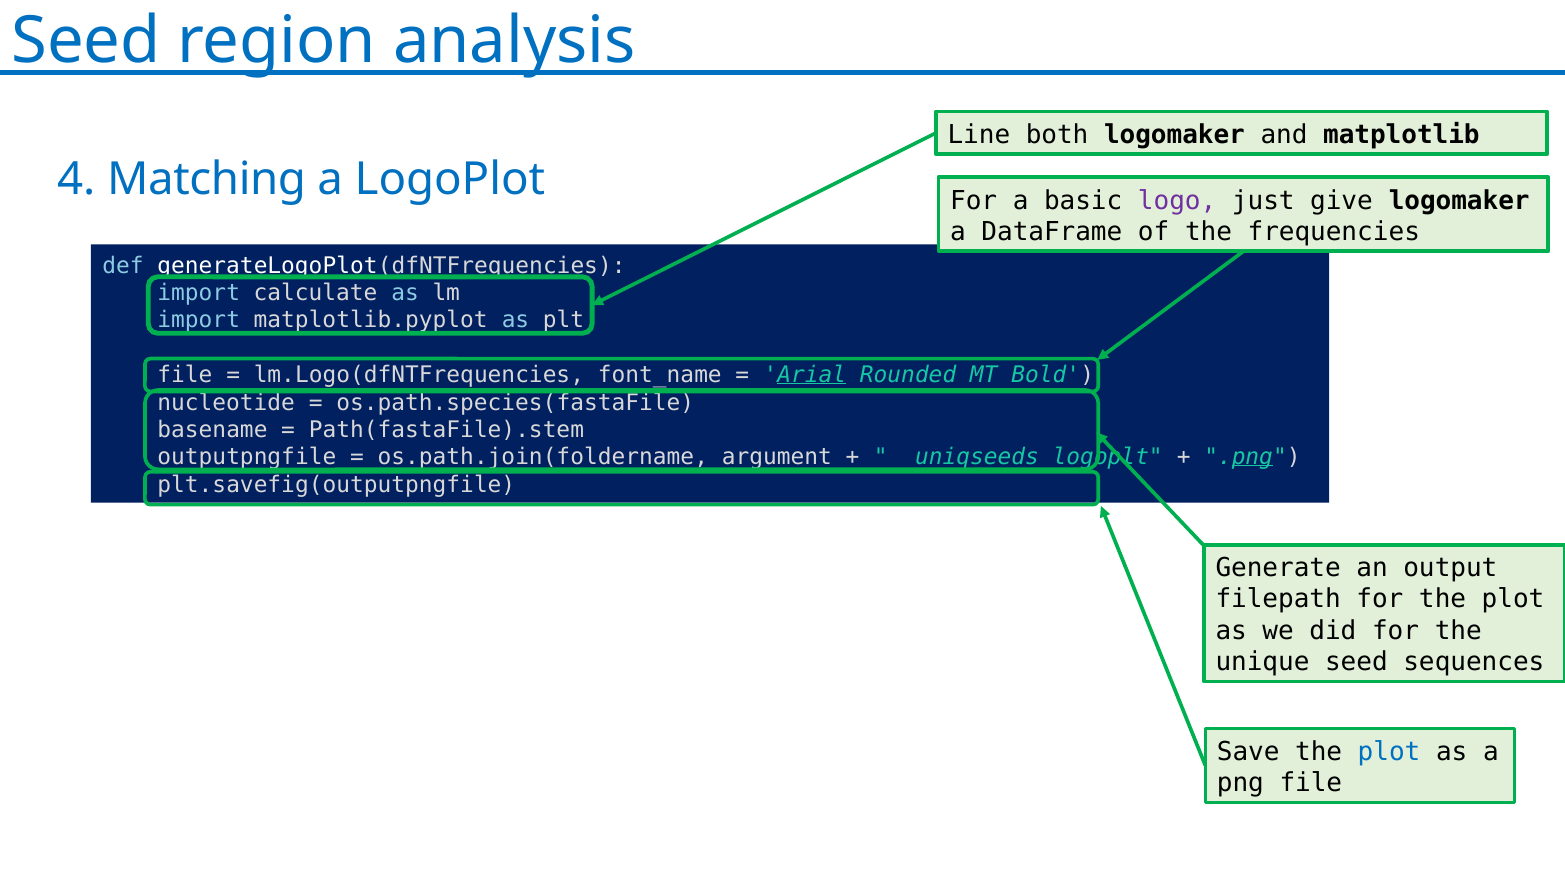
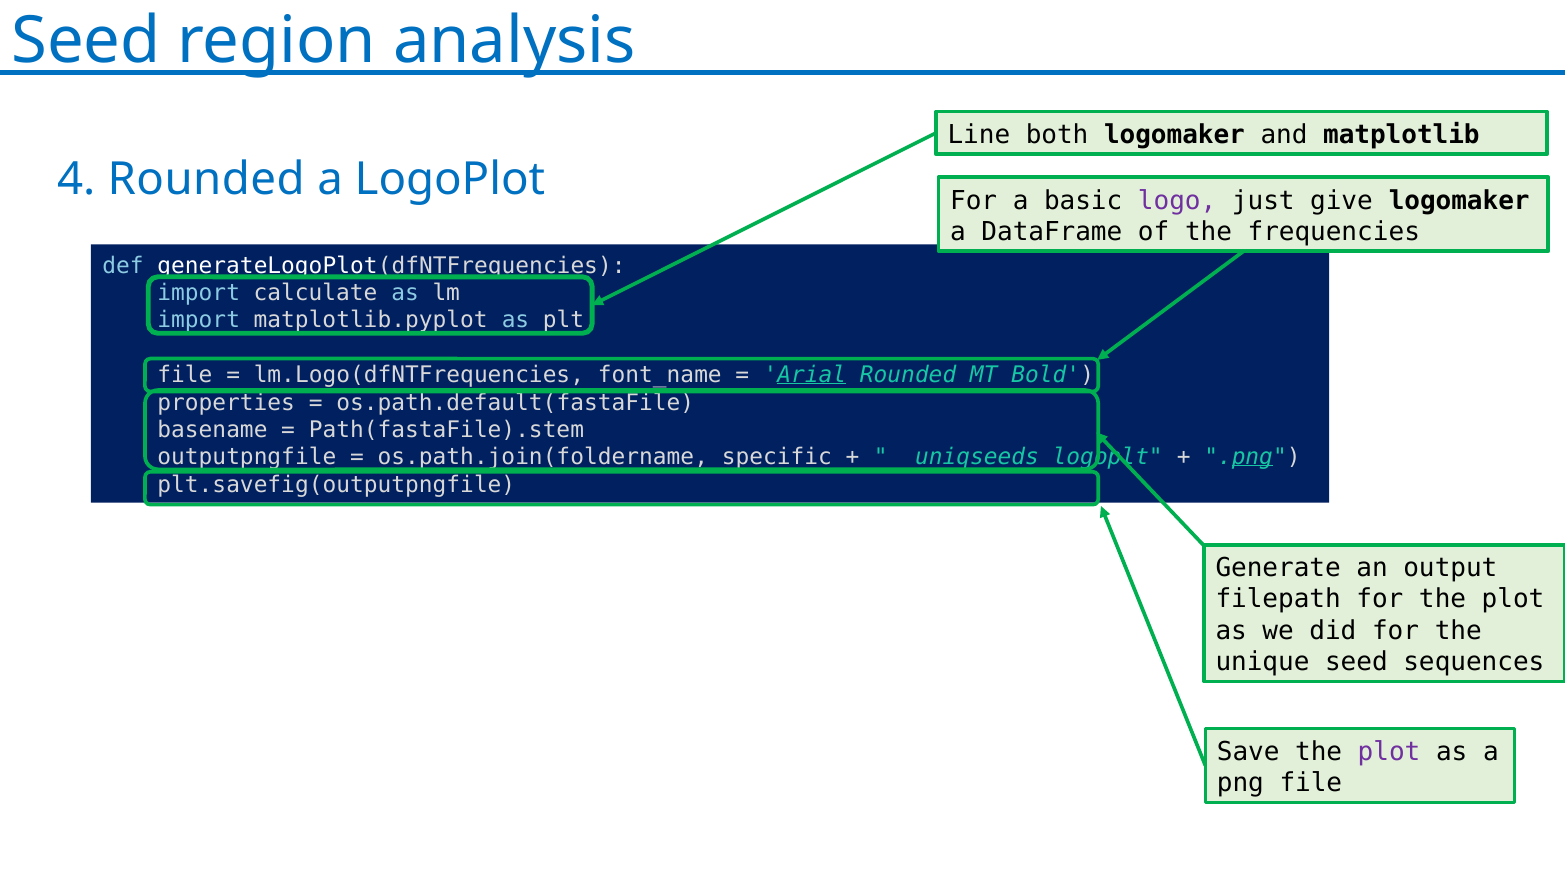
4 Matching: Matching -> Rounded (206, 179)
nucleotide: nucleotide -> properties (226, 403)
os.path.species(fastaFile: os.path.species(fastaFile -> os.path.default(fastaFile (515, 403)
argument: argument -> specific (777, 457)
plot colour: blue -> purple (1389, 752)
